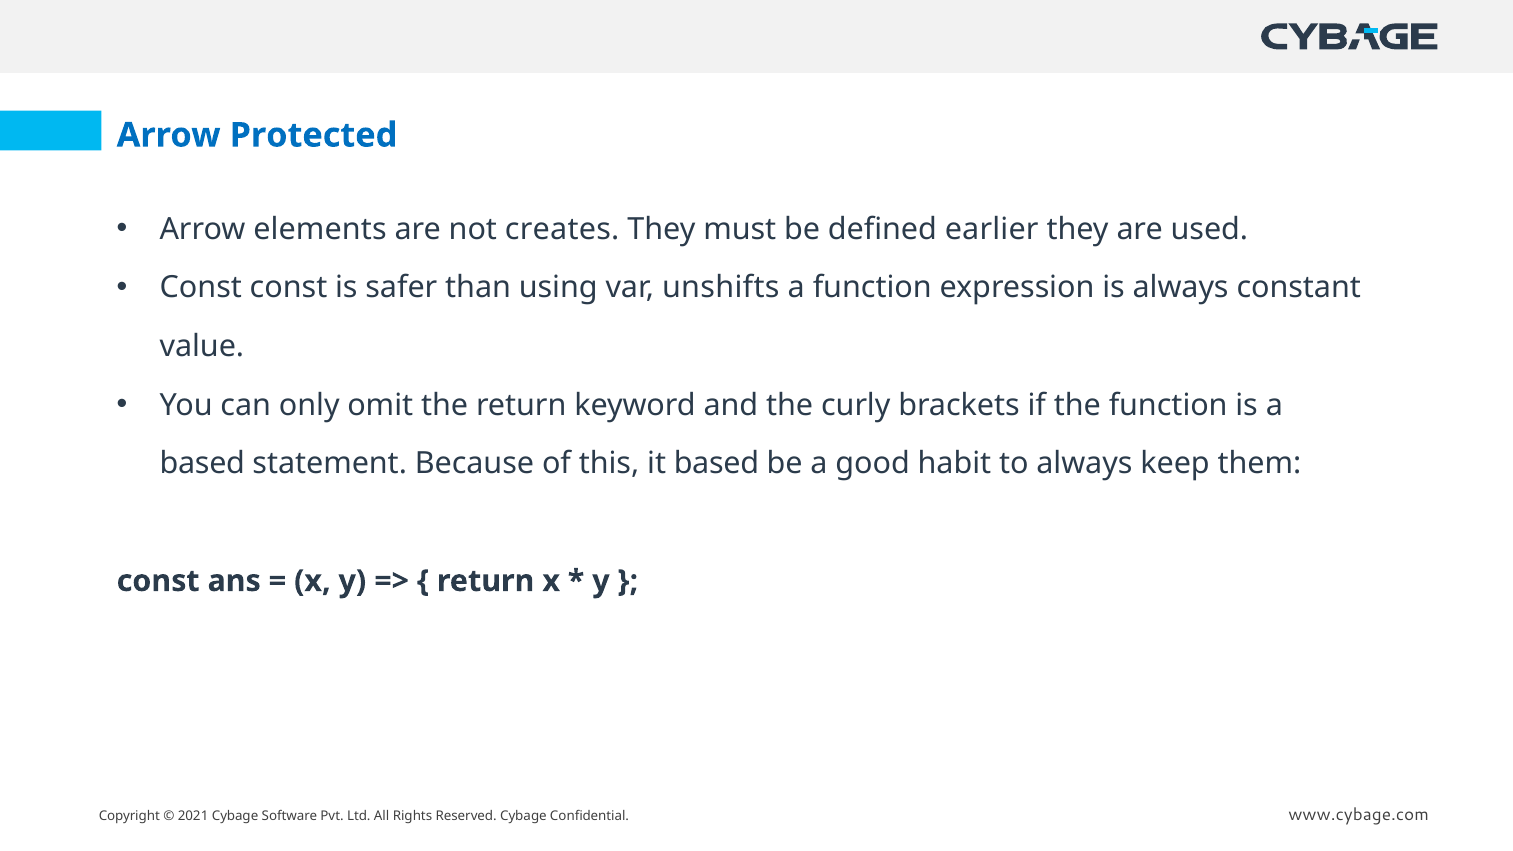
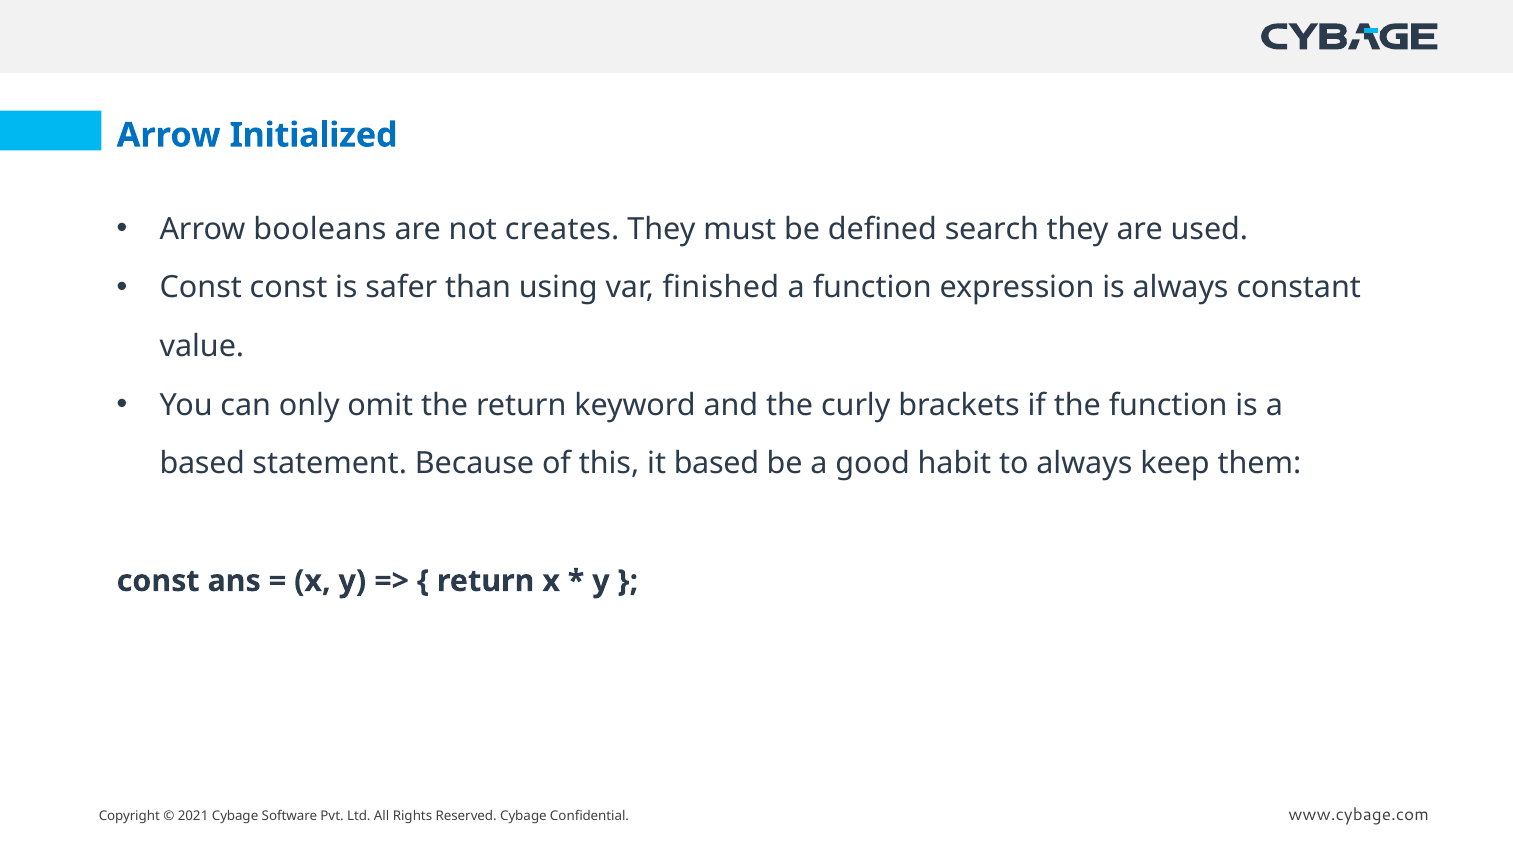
Protected: Protected -> Initialized (314, 135)
elements: elements -> booleans (320, 229)
earlier: earlier -> search (992, 229)
unshifts: unshifts -> finished (721, 288)
